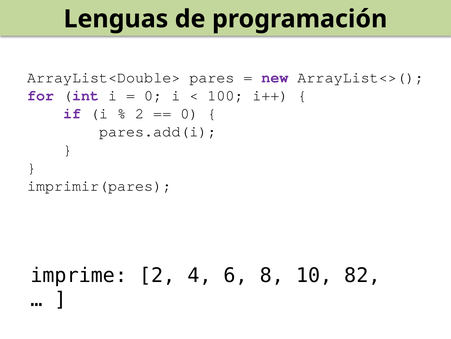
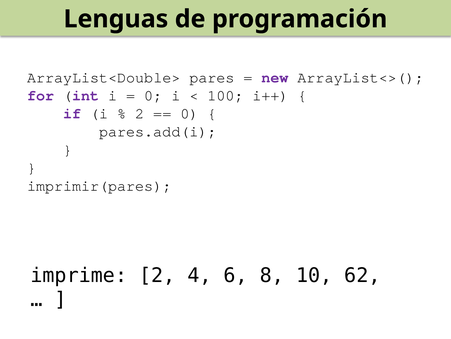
82: 82 -> 62 (362, 275)
